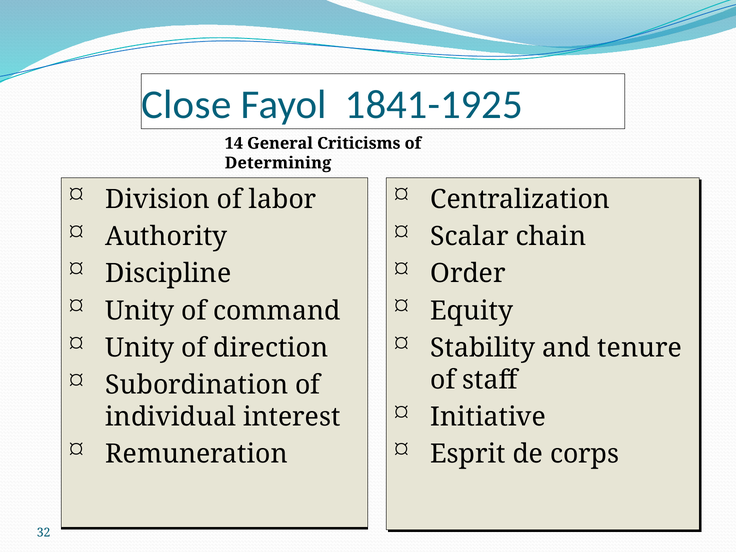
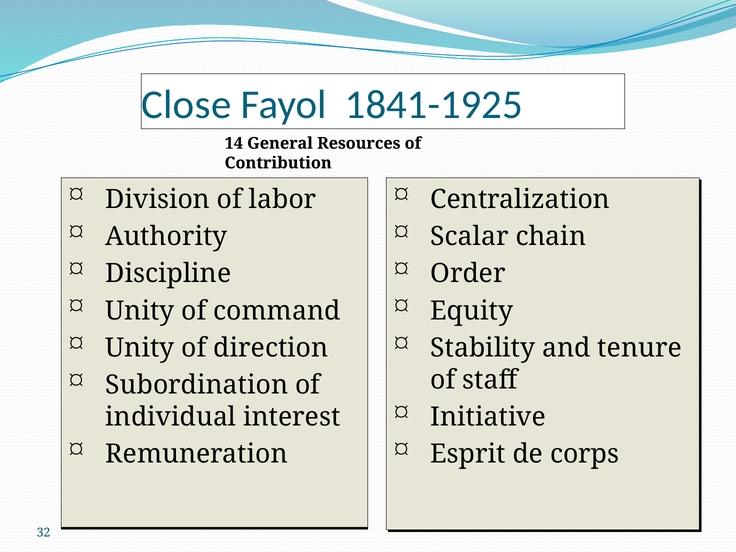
Criticisms: Criticisms -> Resources (359, 143)
Determining: Determining -> Contribution (278, 163)
